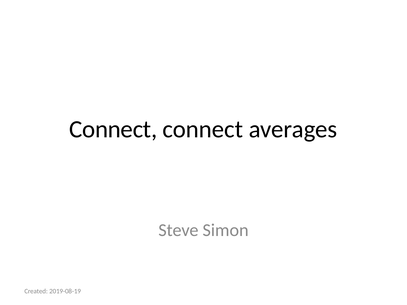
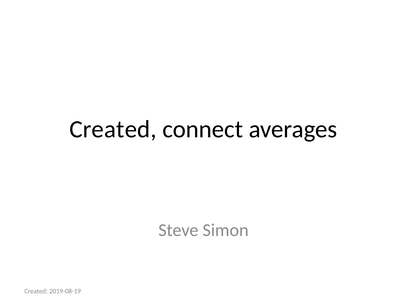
Connect: Connect -> Created (113, 129)
